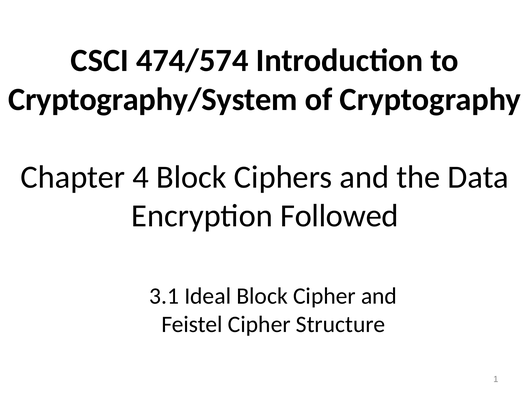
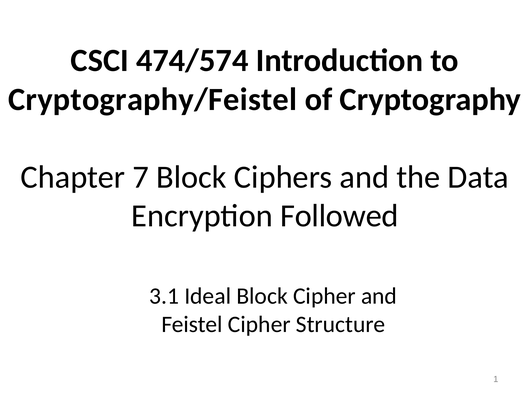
Cryptography/System: Cryptography/System -> Cryptography/Feistel (153, 100)
4: 4 -> 7 (141, 177)
